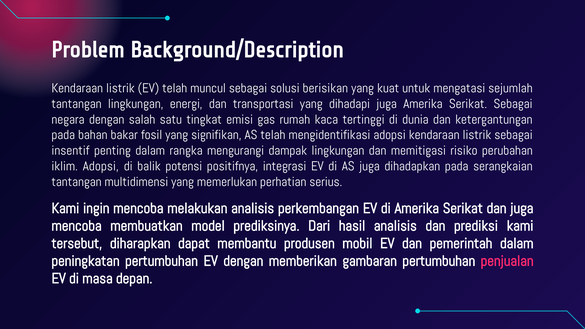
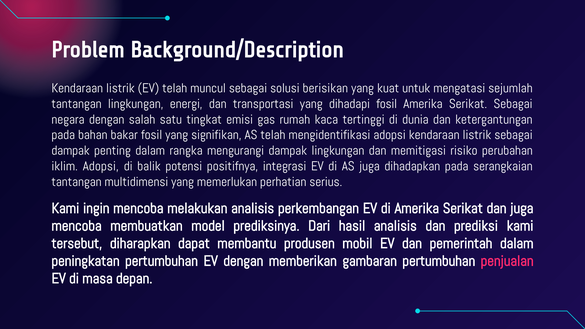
dihadapi juga: juga -> fosil (387, 104)
insentif: insentif -> dampak (71, 151)
